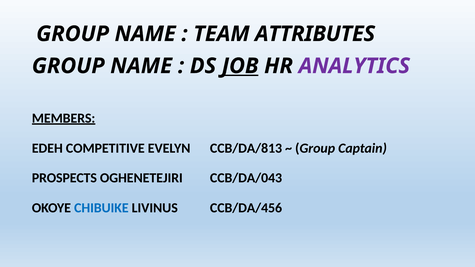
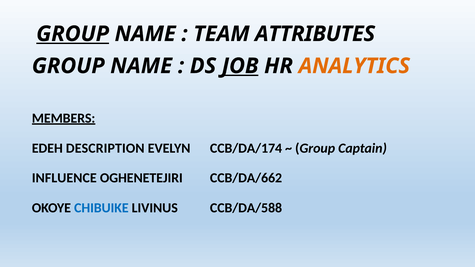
GROUP underline: none -> present (73, 34)
ANALYTICS colour: purple -> orange (354, 66)
COMPETITIVE: COMPETITIVE -> DESCRIPTION (105, 148)
CCB/DA/813: CCB/DA/813 -> CCB/DA/174 (246, 148)
PROSPECTS: PROSPECTS -> INFLUENCE (64, 178)
CCB/DA/043: CCB/DA/043 -> CCB/DA/662 (246, 178)
CCB/DA/456: CCB/DA/456 -> CCB/DA/588 (246, 208)
